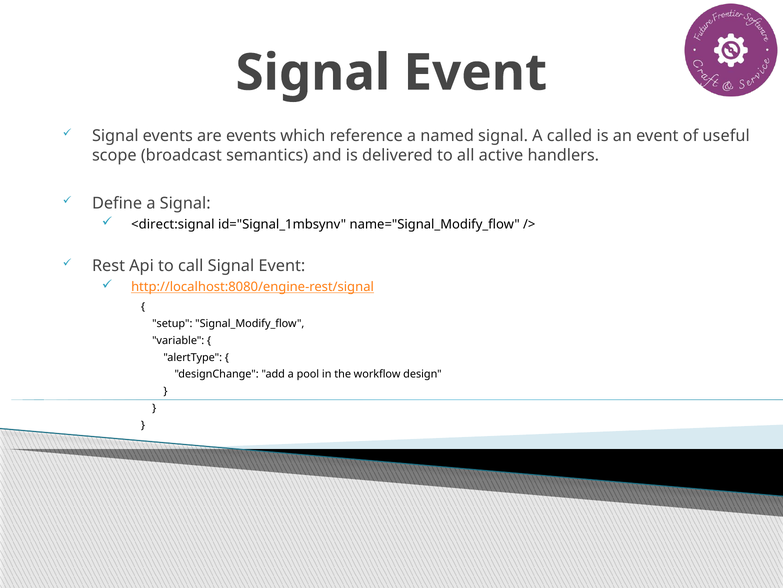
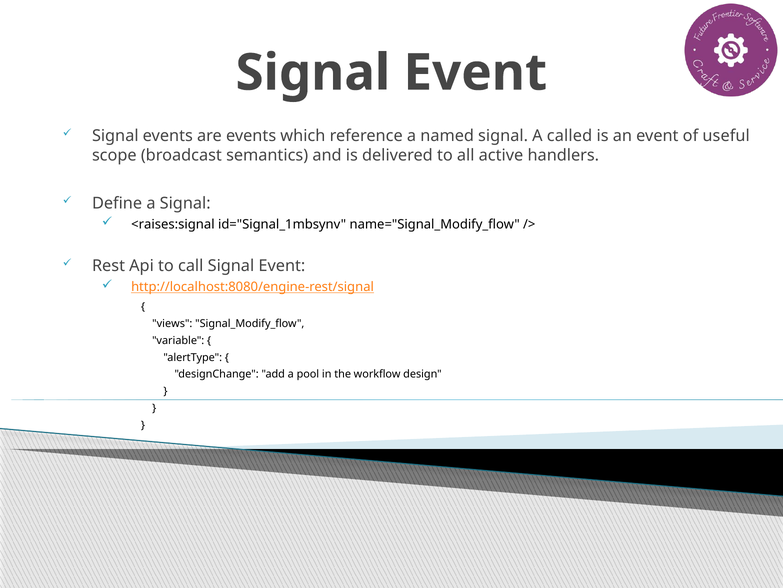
<direct:signal: <direct:signal -> <raises:signal (173, 224)
setup: setup -> views (172, 323)
